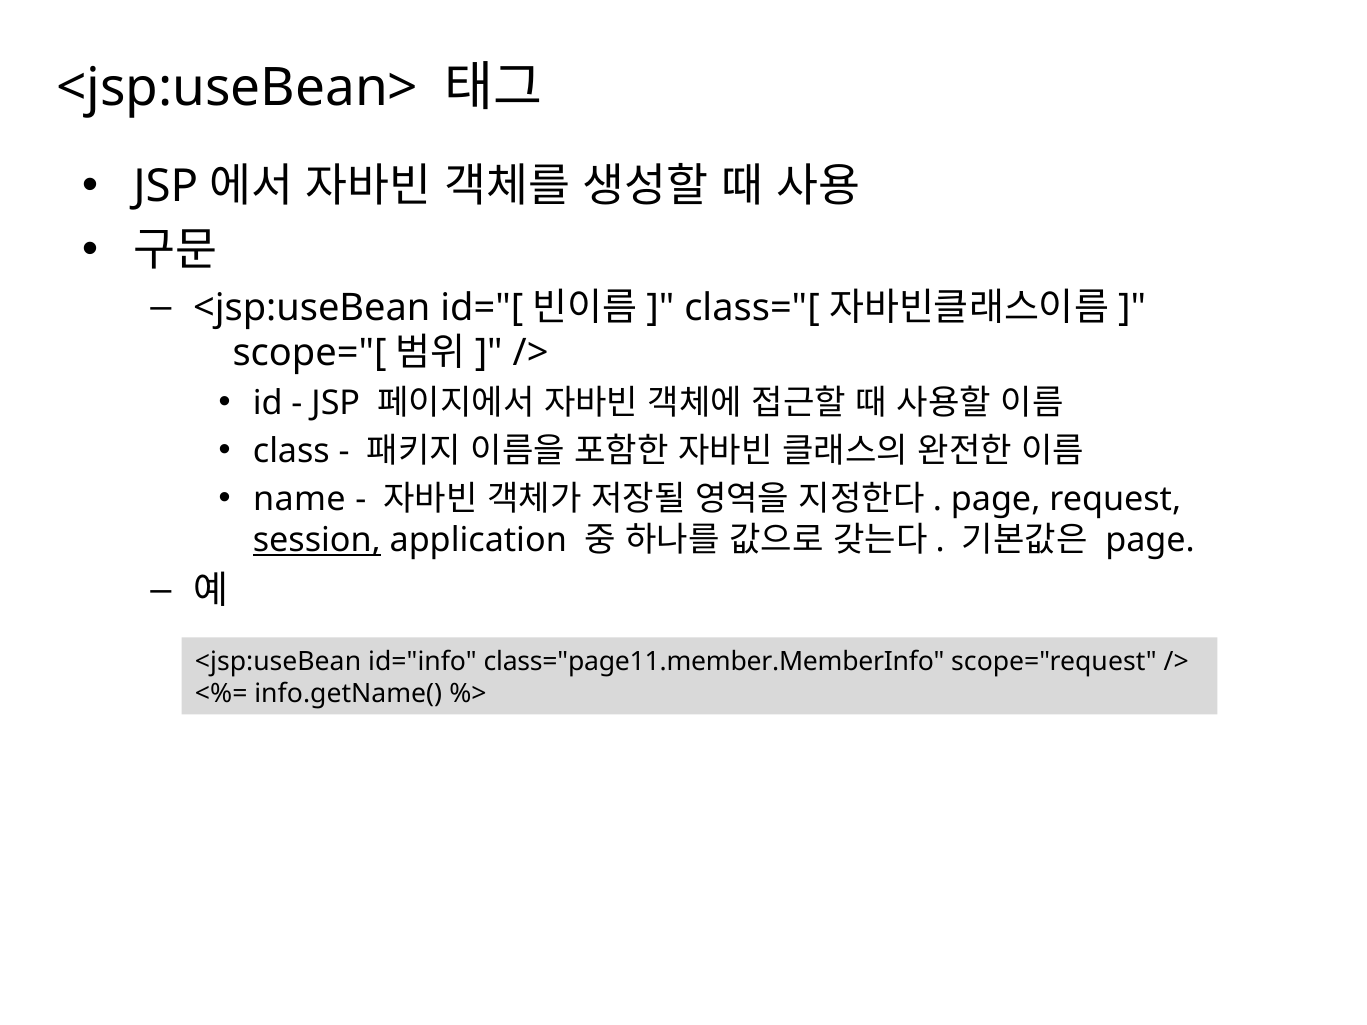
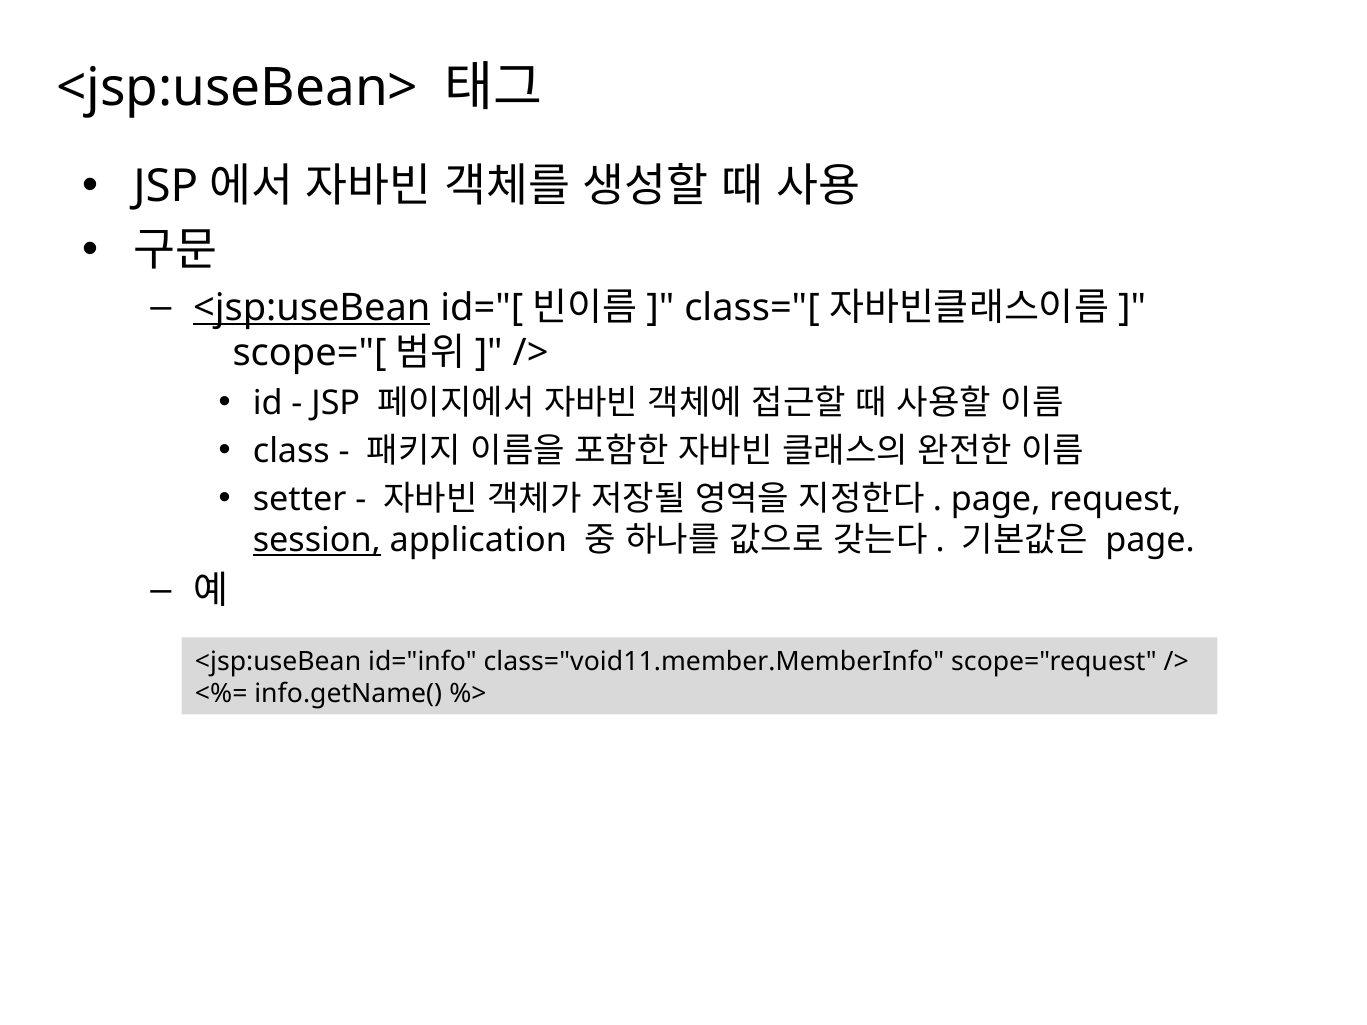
<jsp:useBean underline: none -> present (312, 308)
name: name -> setter (300, 499)
class="page11.member.MemberInfo: class="page11.member.MemberInfo -> class="void11.member.MemberInfo (714, 662)
